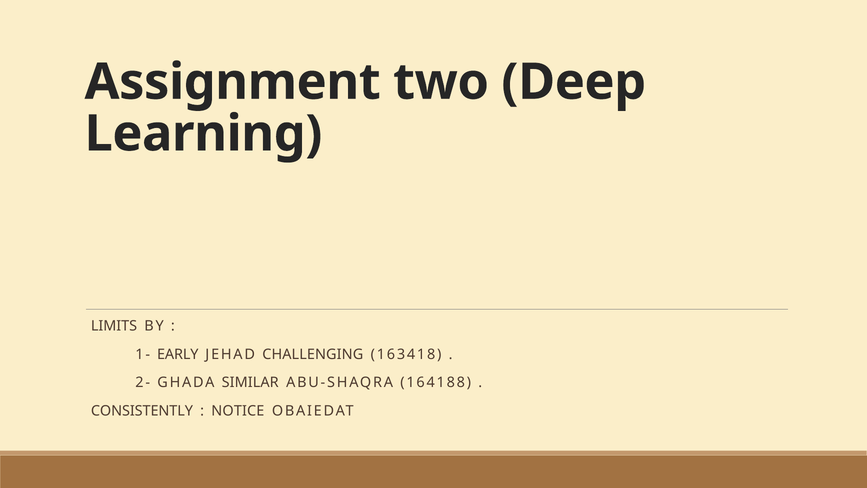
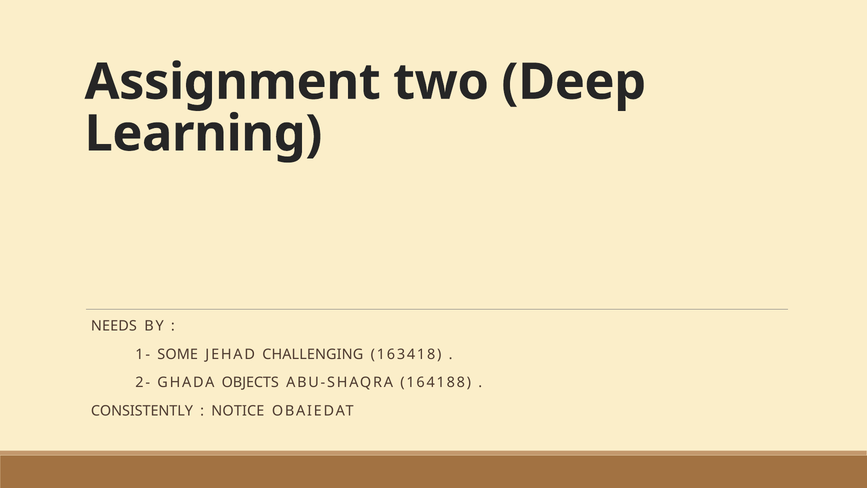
LIMITS: LIMITS -> NEEDS (114, 326)
EARLY: EARLY -> SOME (178, 354)
SIMILAR: SIMILAR -> OBJECTS (250, 382)
